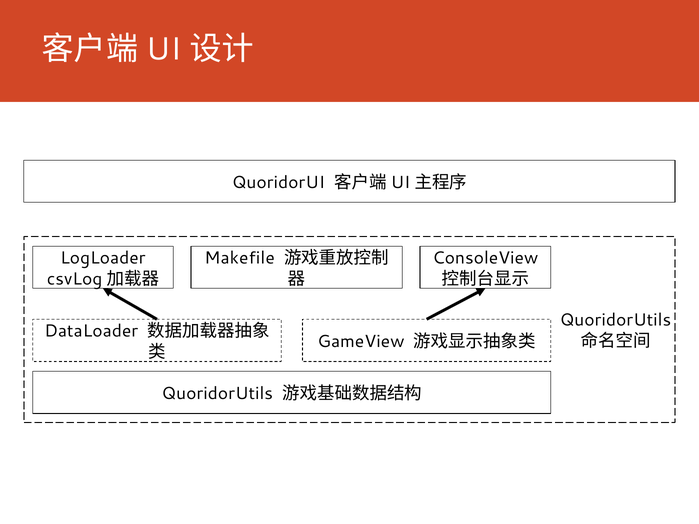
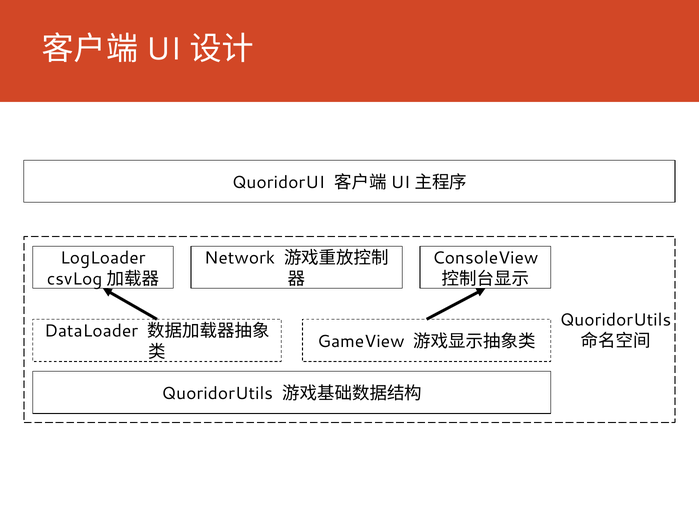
Makefile: Makefile -> Network (240, 258)
